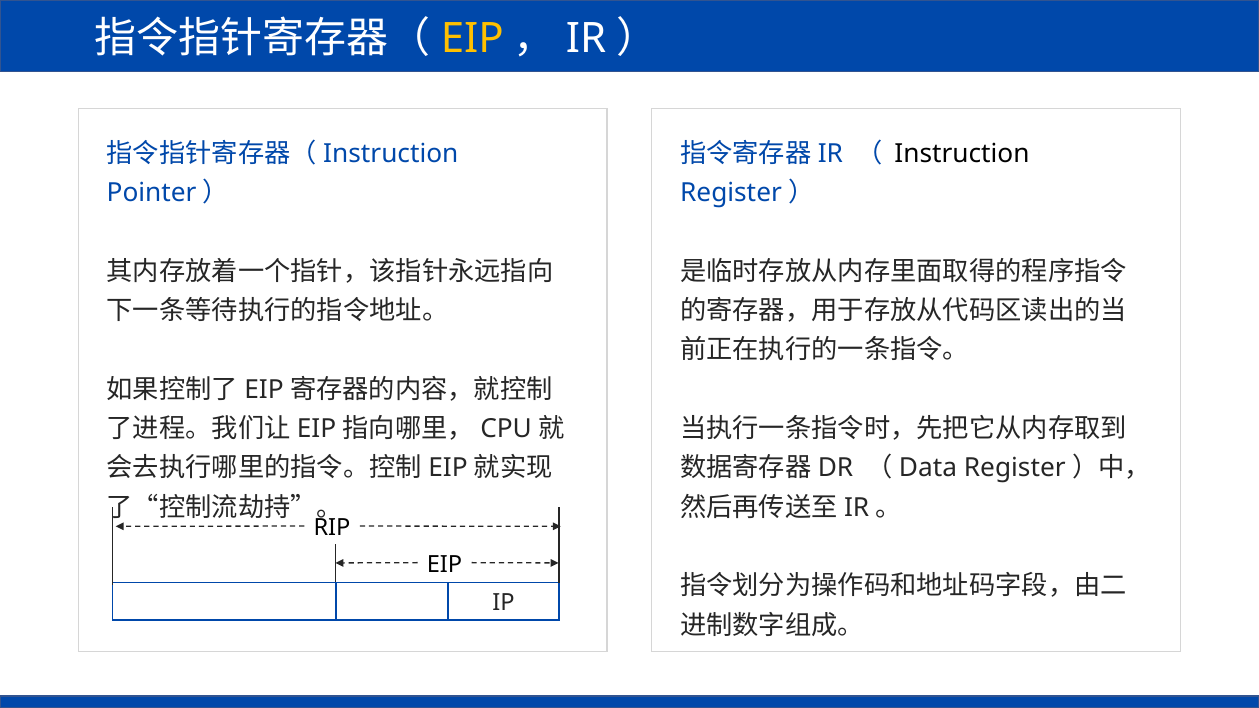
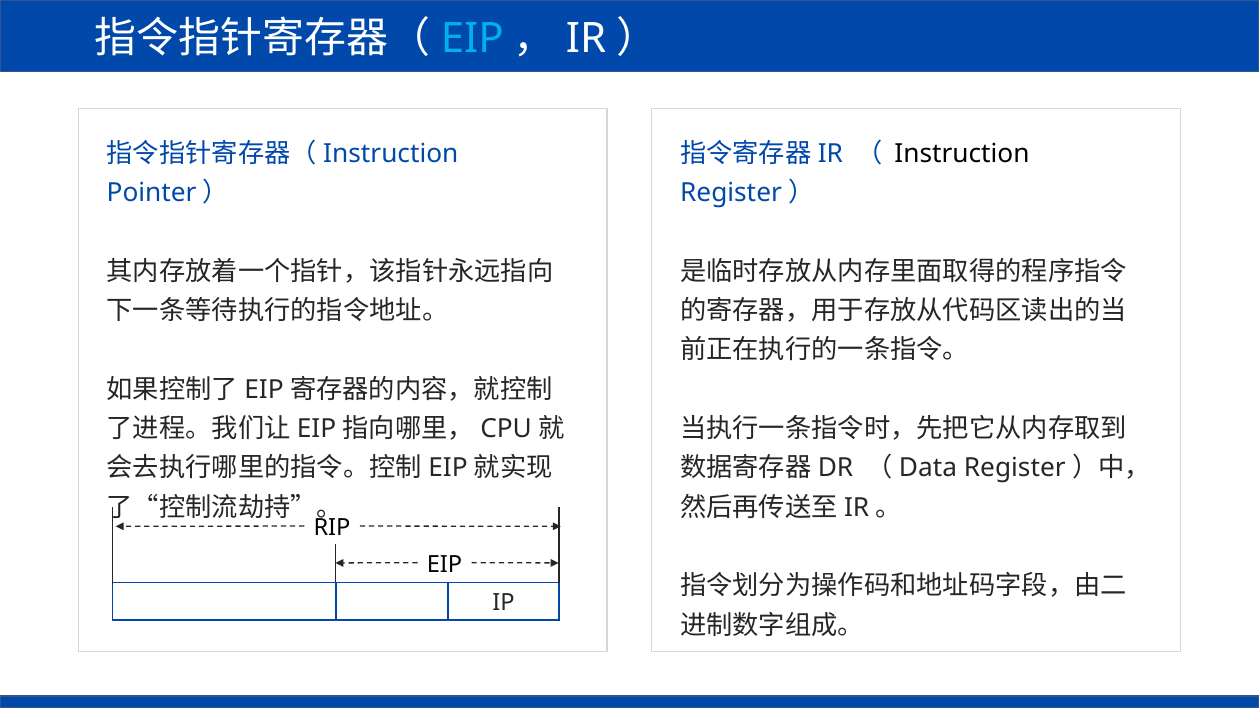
EIP colour: yellow -> light blue (472, 39)
